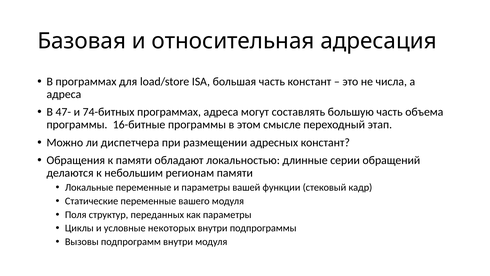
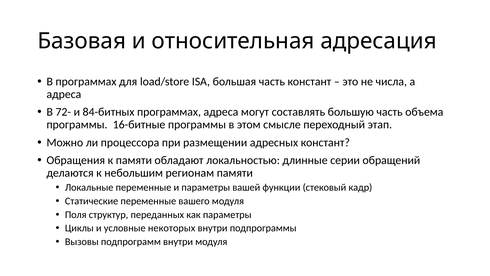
47-: 47- -> 72- (63, 112)
74-битных: 74-битных -> 84-битных (109, 112)
диспетчера: диспетчера -> процессора (130, 142)
